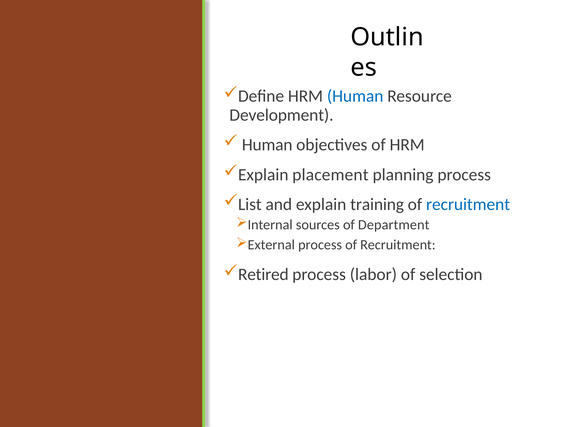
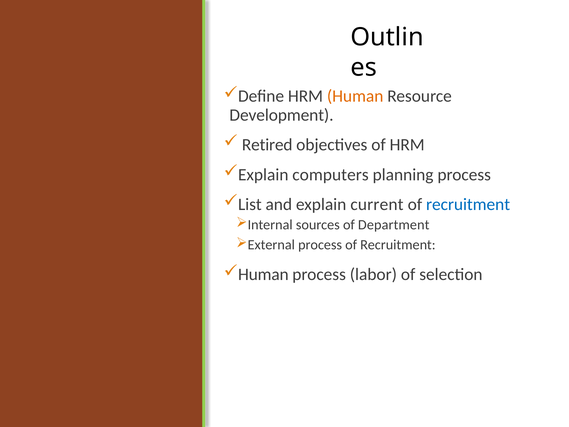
Human colour: blue -> orange (355, 96)
Human: Human -> Retired (267, 145)
placement: placement -> computers (331, 175)
training: training -> current (377, 204)
Retired: Retired -> Human (263, 274)
